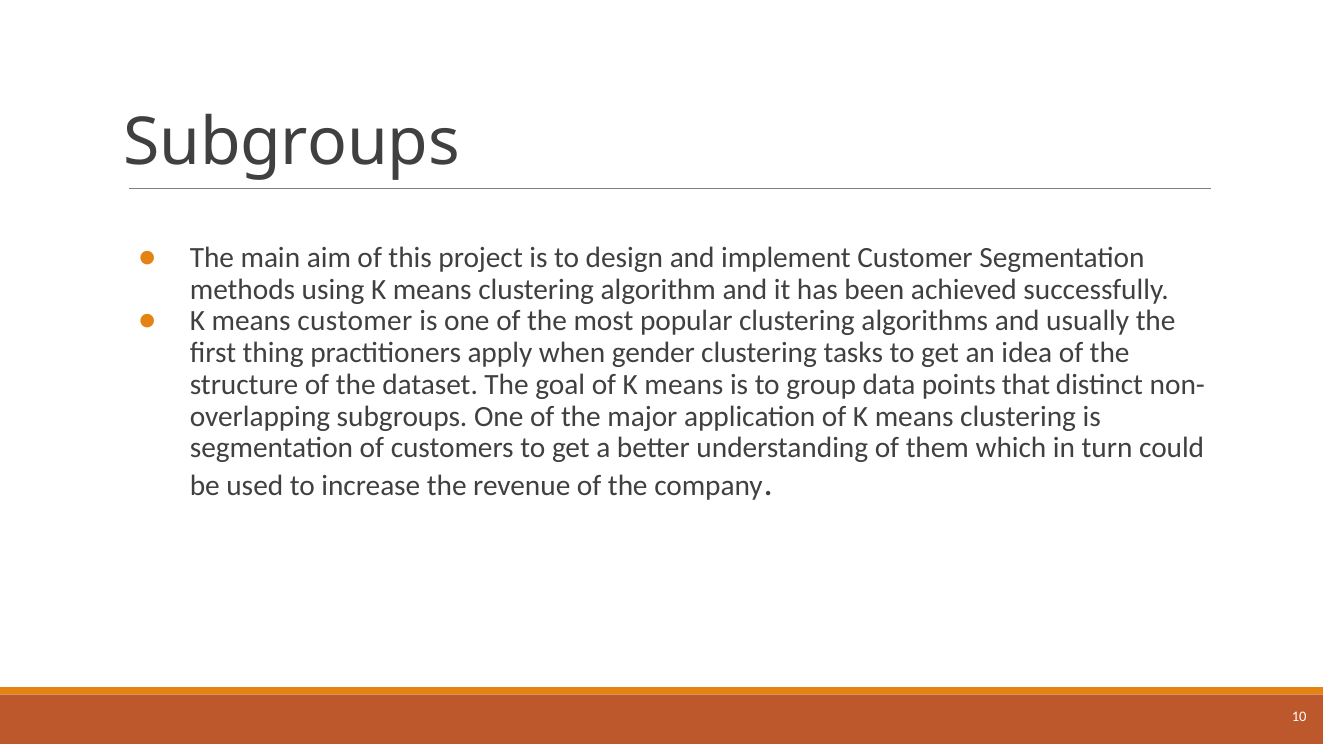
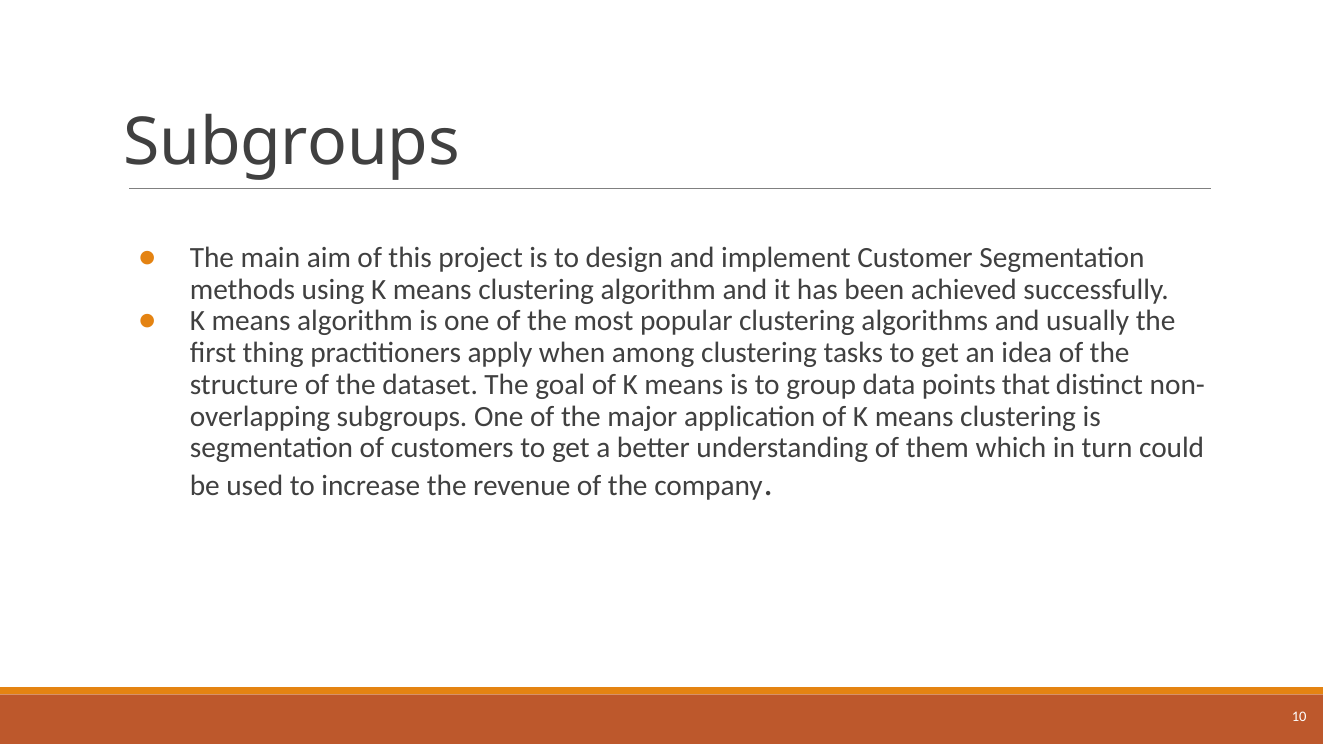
means customer: customer -> algorithm (355, 321)
gender: gender -> among (653, 353)
